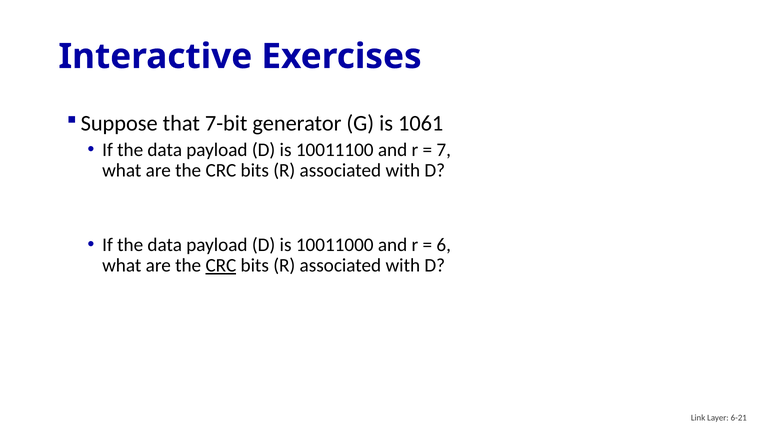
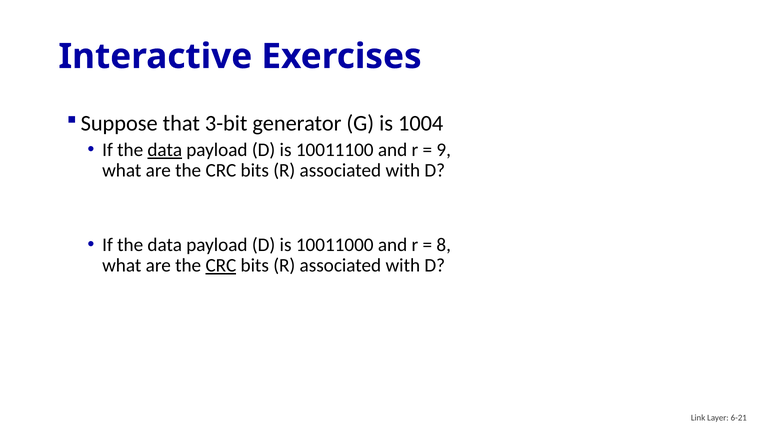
7-bit: 7-bit -> 3-bit (226, 123)
1061: 1061 -> 1004 (421, 123)
data underline: none -> present (165, 150)
7: 7 -> 9 (444, 150)
6: 6 -> 8 (444, 244)
